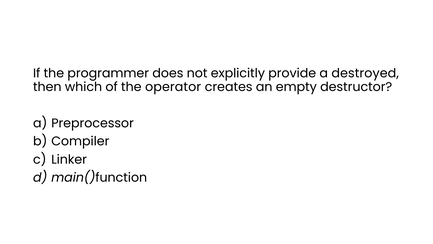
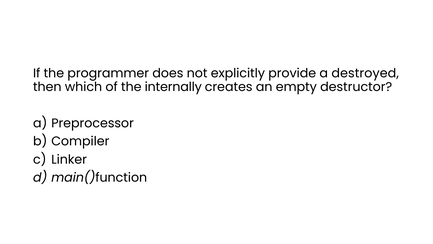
operator: operator -> internally (173, 87)
